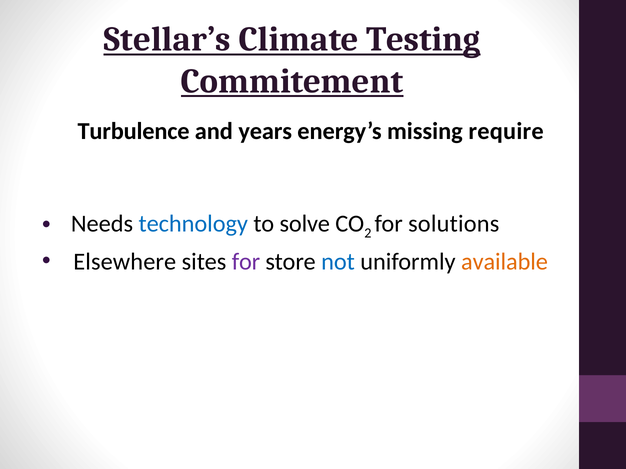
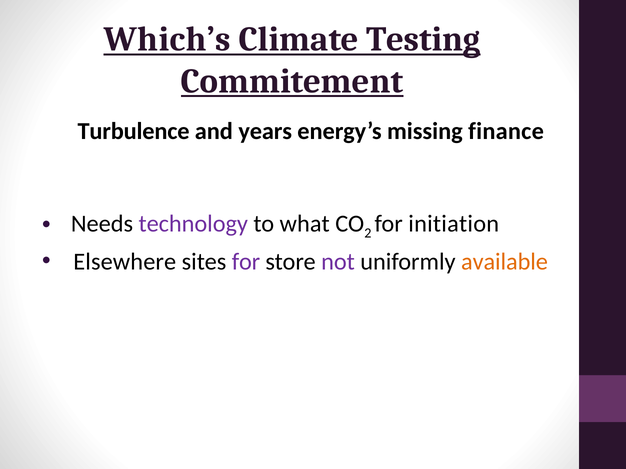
Stellar’s: Stellar’s -> Which’s (167, 39)
require: require -> finance (506, 131)
technology colour: blue -> purple (193, 224)
solve: solve -> what (305, 224)
solutions: solutions -> initiation (454, 224)
not colour: blue -> purple (338, 262)
